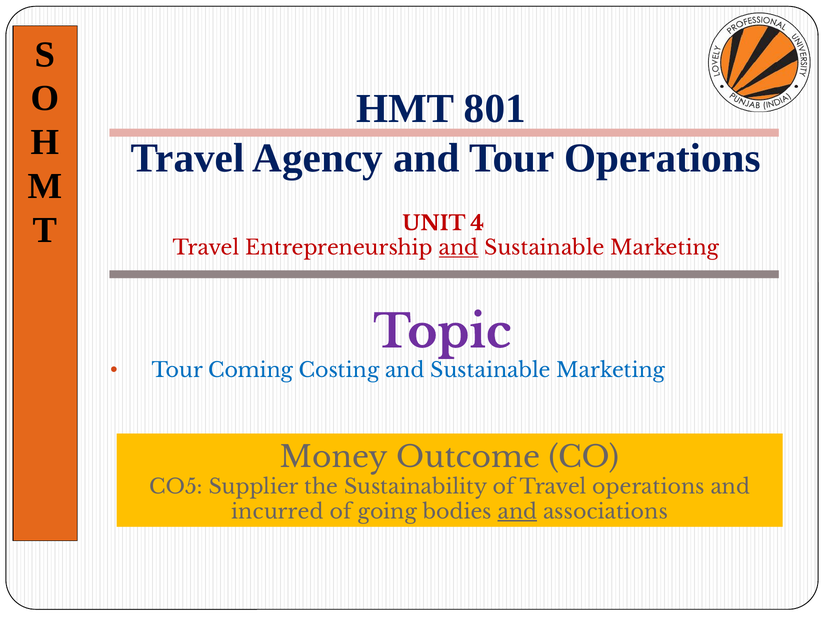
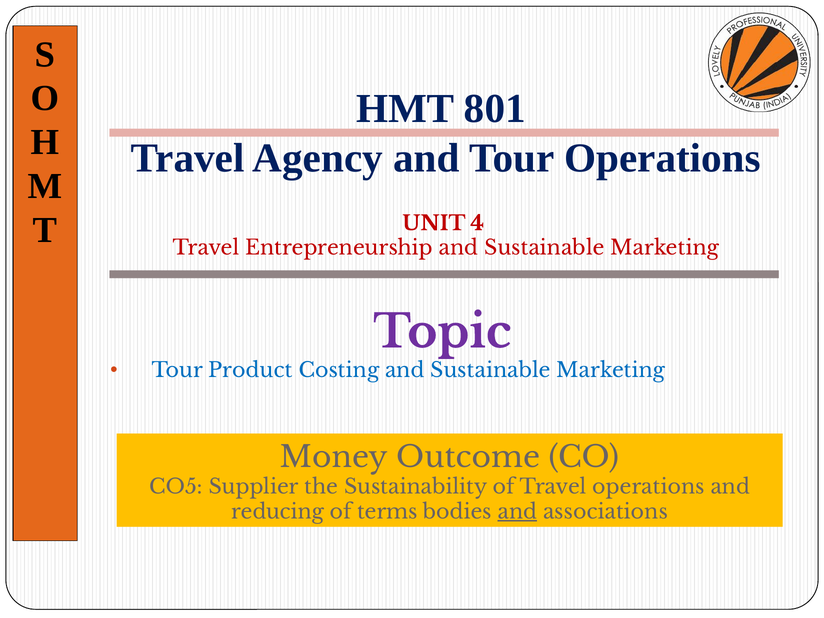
and underline: present -> none (459, 248)
Coming: Coming -> Product (250, 370)
incurred: incurred -> reducing (278, 512)
going: going -> terms (387, 512)
